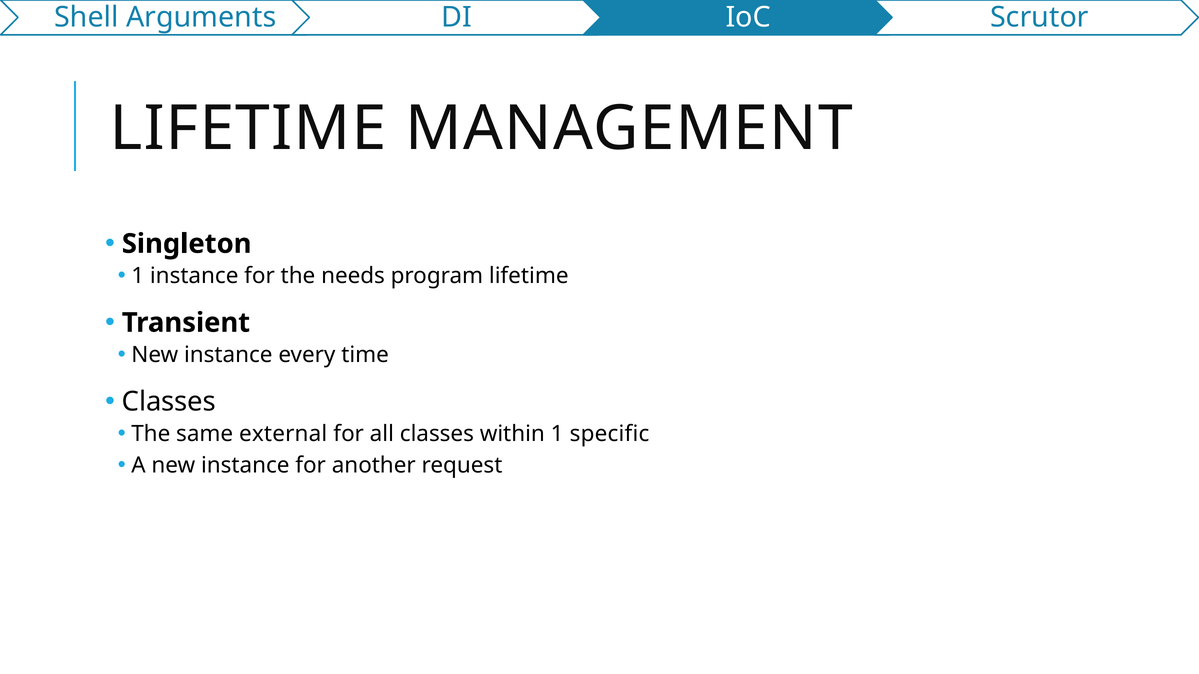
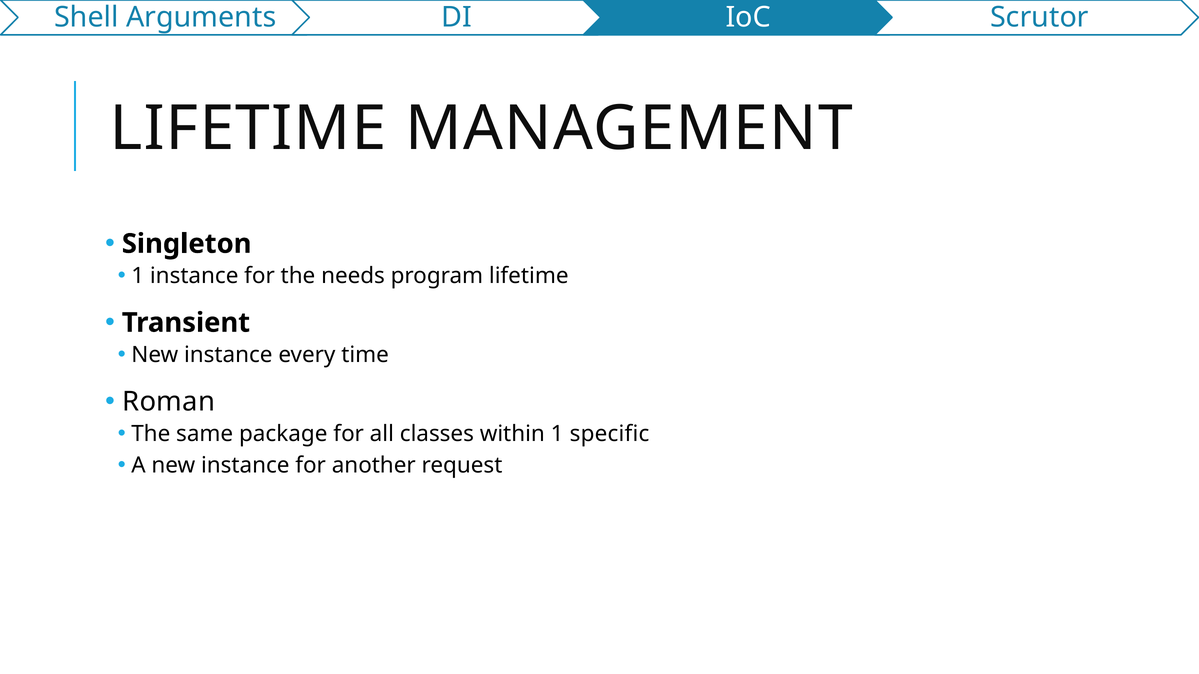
Classes: Classes -> Roman (169, 402)
external: external -> package (283, 434)
